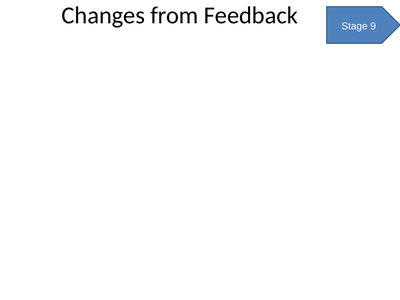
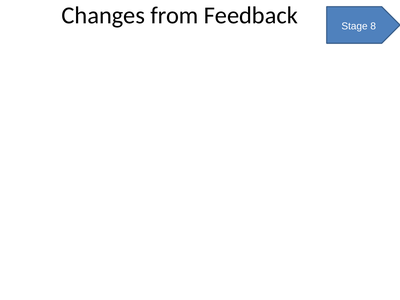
9: 9 -> 8 (373, 26)
